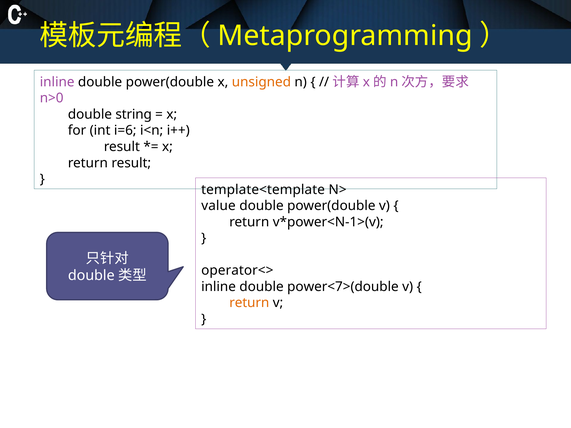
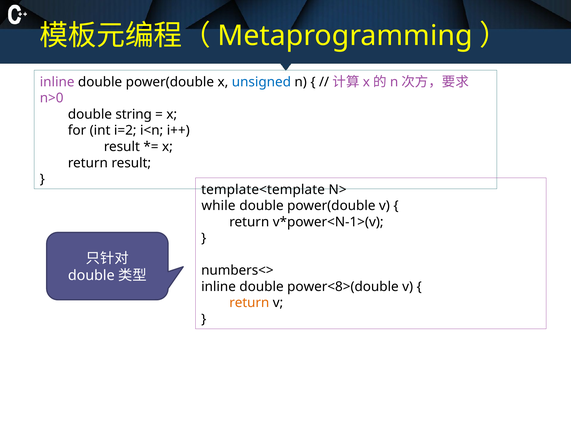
unsigned colour: orange -> blue (261, 82)
i=6: i=6 -> i=2 (125, 131)
value: value -> while (218, 206)
operator<>: operator<> -> numbers<> (237, 271)
power<7>(double: power<7>(double -> power<8>(double (343, 287)
